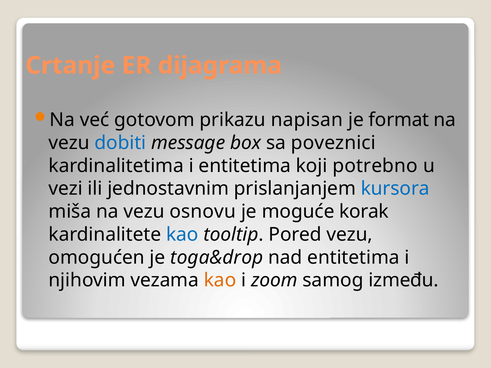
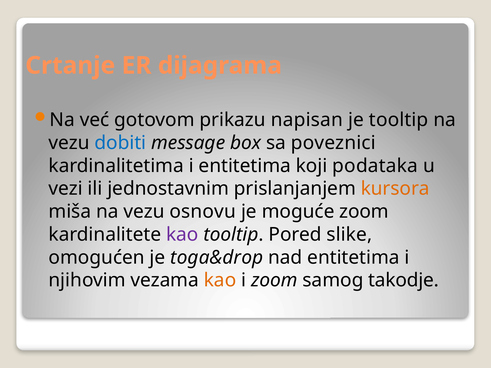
je format: format -> tooltip (399, 120)
potrebno: potrebno -> podataka (375, 166)
kursora colour: blue -> orange (395, 189)
moguće korak: korak -> zoom (364, 212)
kao colour: blue -> purple (182, 235)
Pored vezu: vezu -> slike (349, 235)
između: između -> takodje (404, 280)
